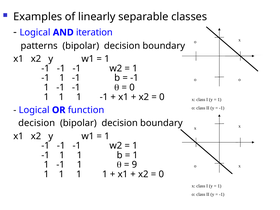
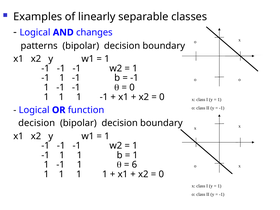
iteration: iteration -> changes (94, 32)
9: 9 -> 6 (134, 165)
